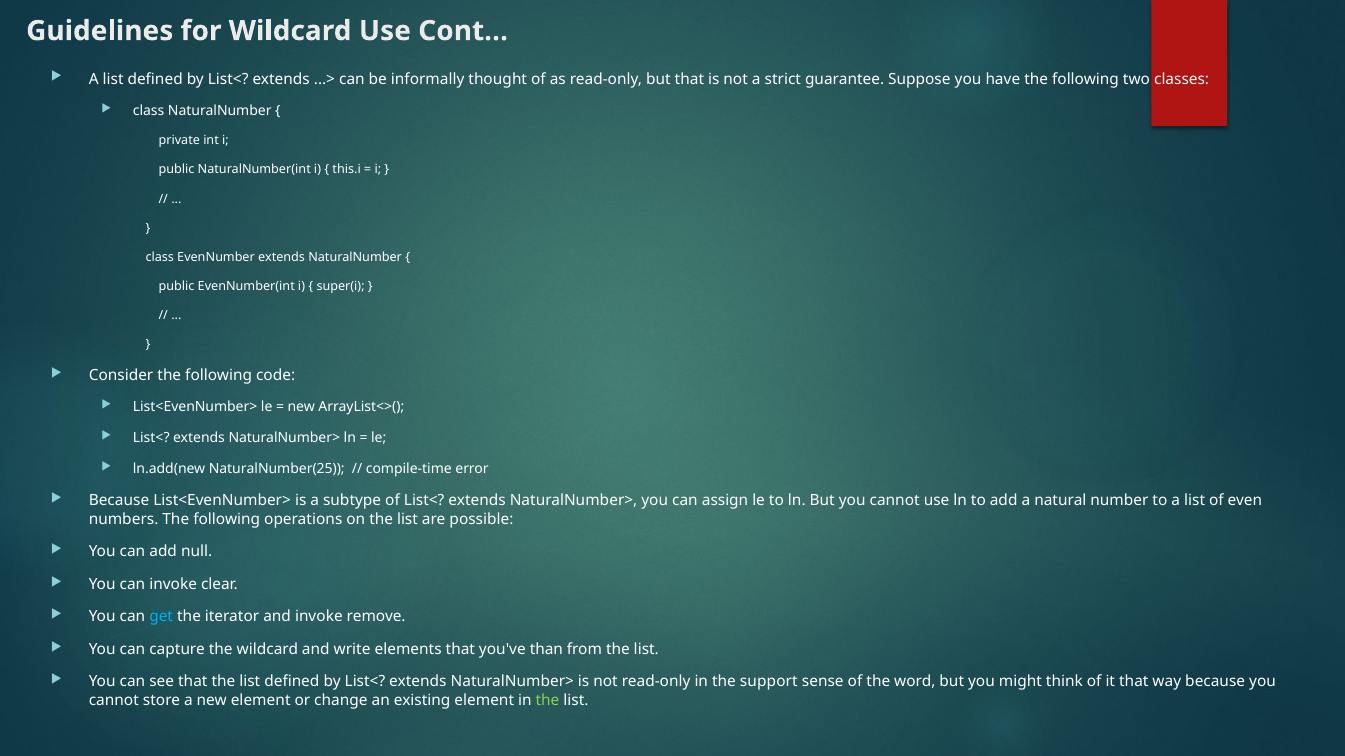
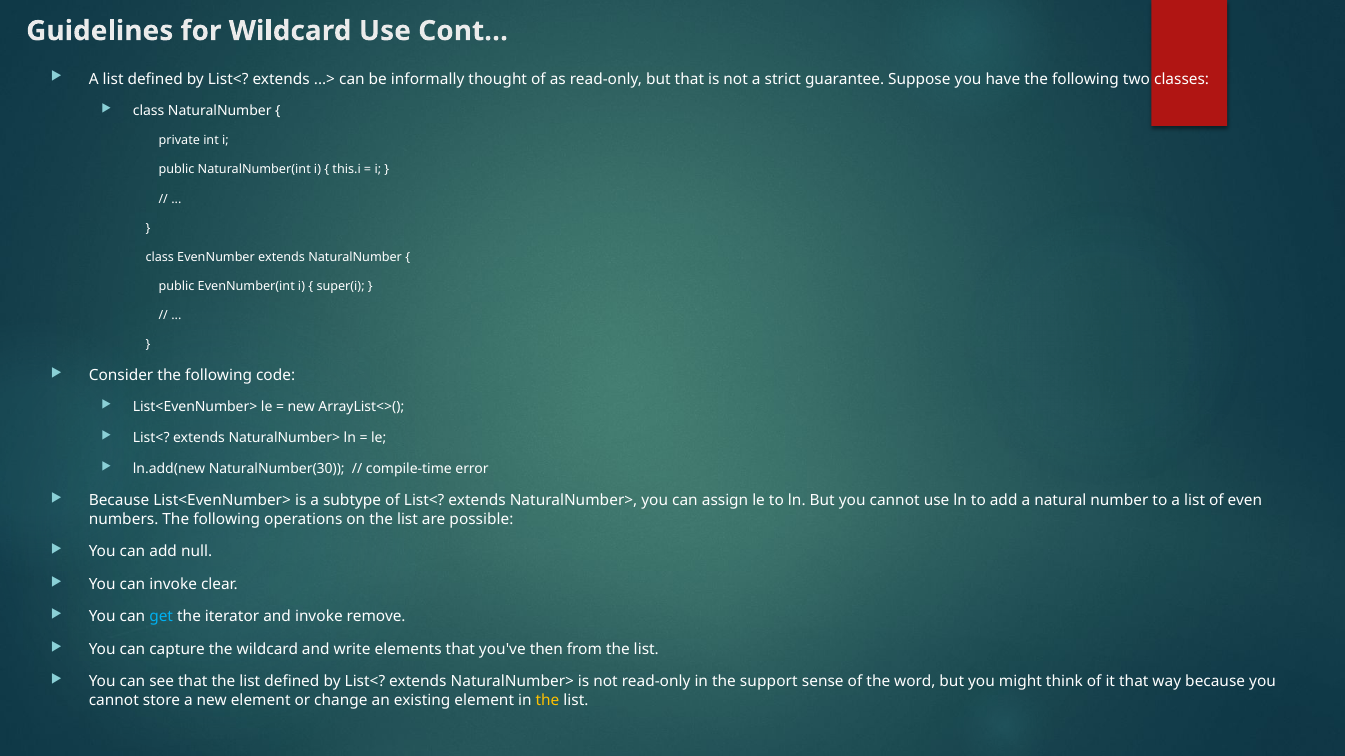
NaturalNumber(25: NaturalNumber(25 -> NaturalNumber(30 (277, 469)
than: than -> then (546, 650)
the colour: light green -> yellow (547, 701)
